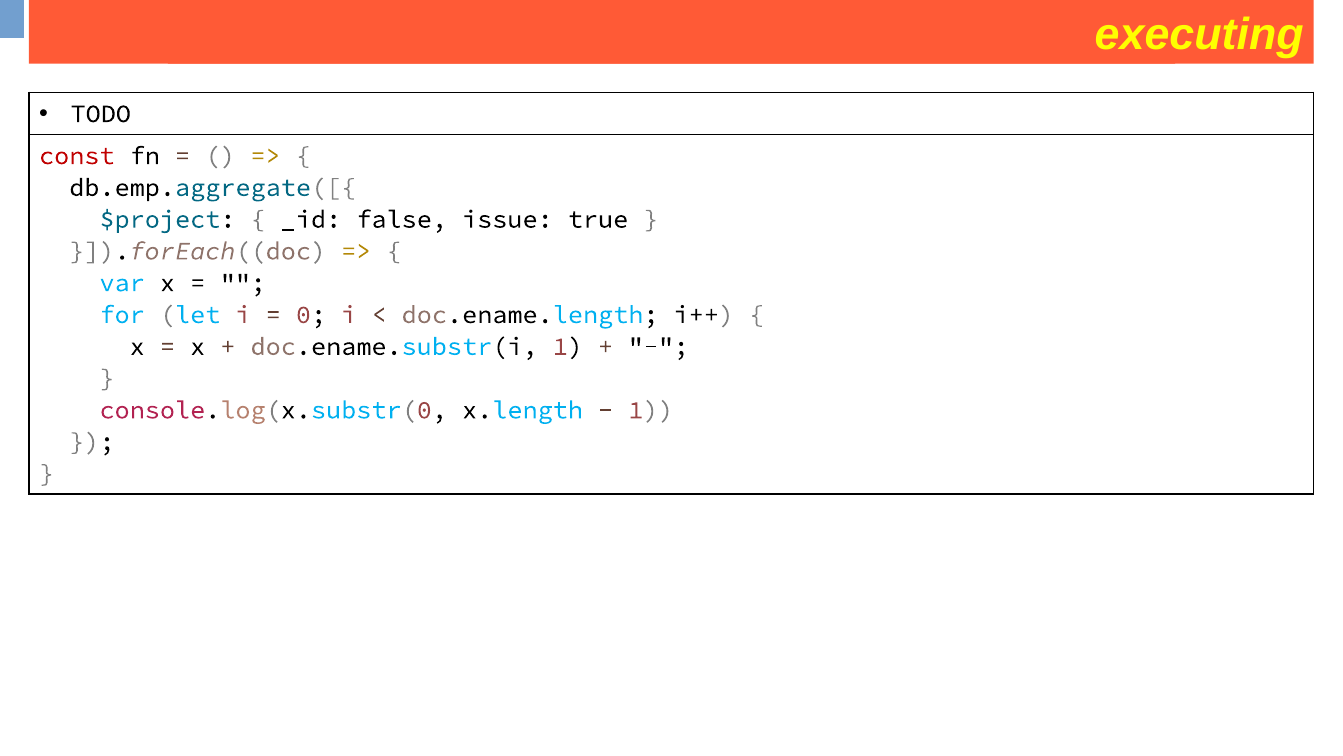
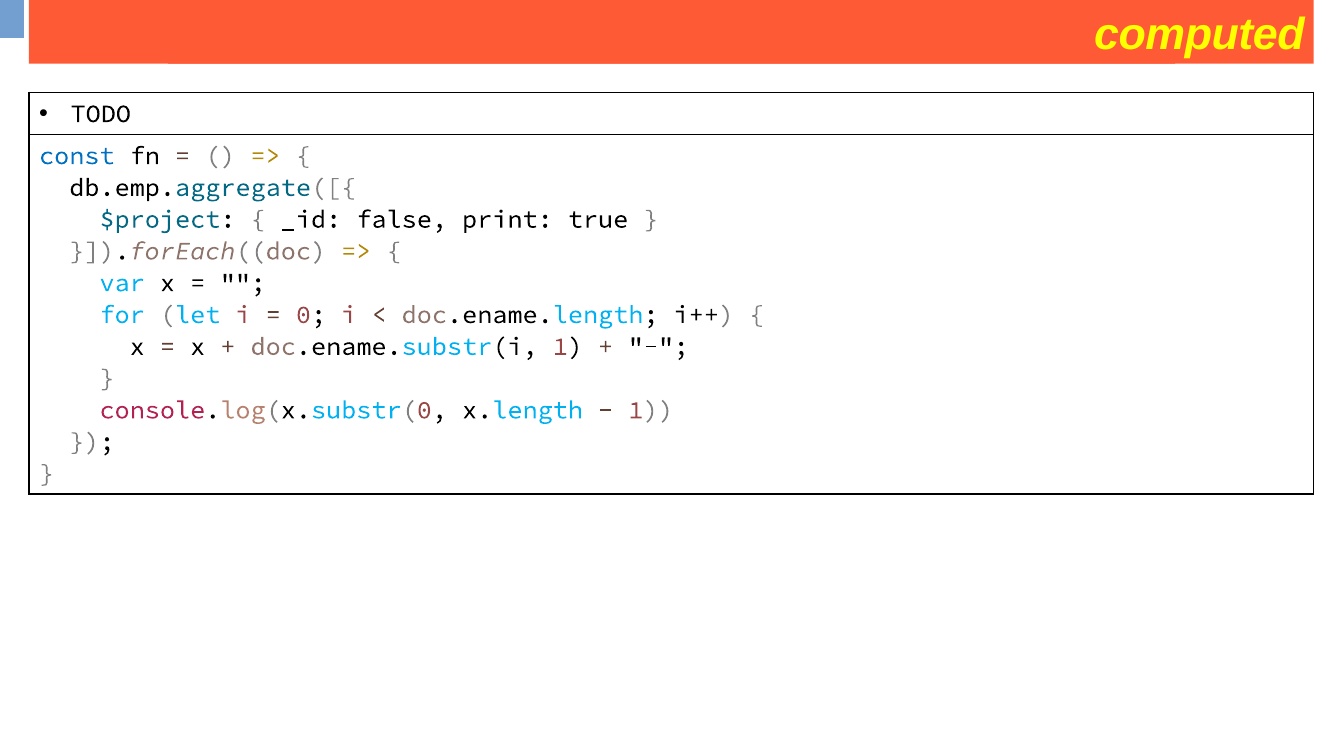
executing: executing -> computed (1199, 35)
const colour: red -> blue (77, 156)
issue: issue -> print (507, 219)
